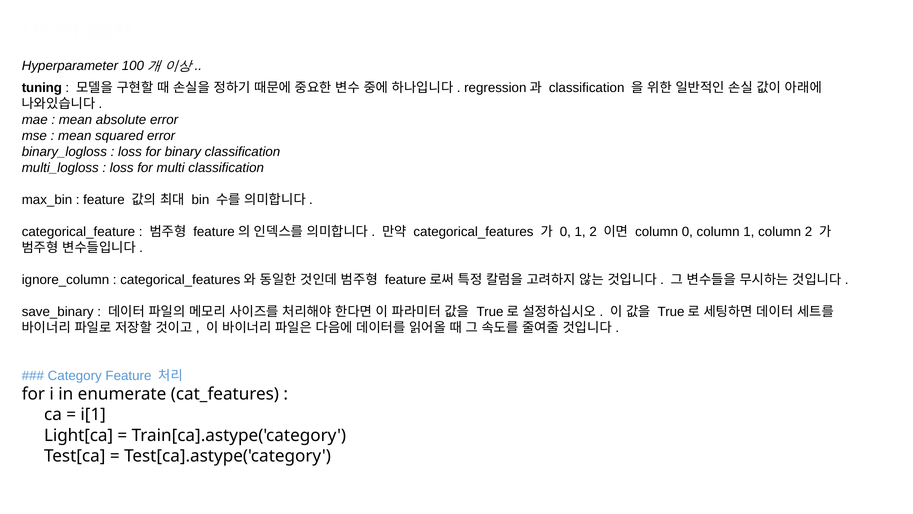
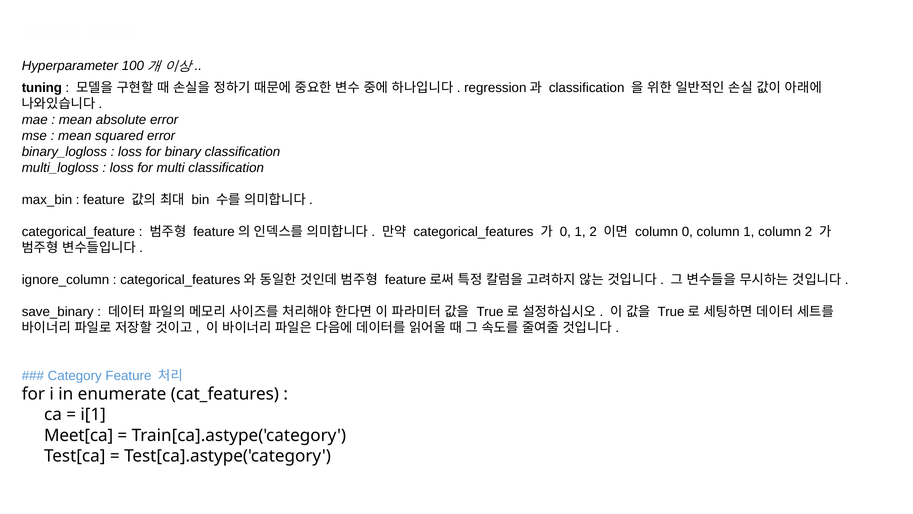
Light[ca: Light[ca -> Meet[ca (79, 435)
